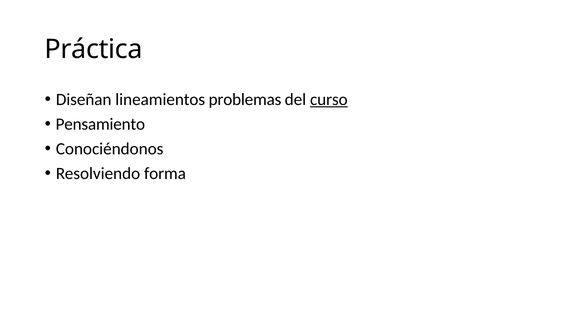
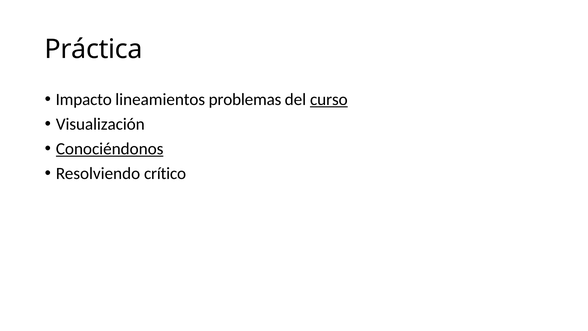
Diseñan: Diseñan -> Impacto (84, 99)
Pensamiento: Pensamiento -> Visualización (100, 124)
Conociéndonos underline: none -> present (110, 149)
forma: forma -> crítico (165, 173)
